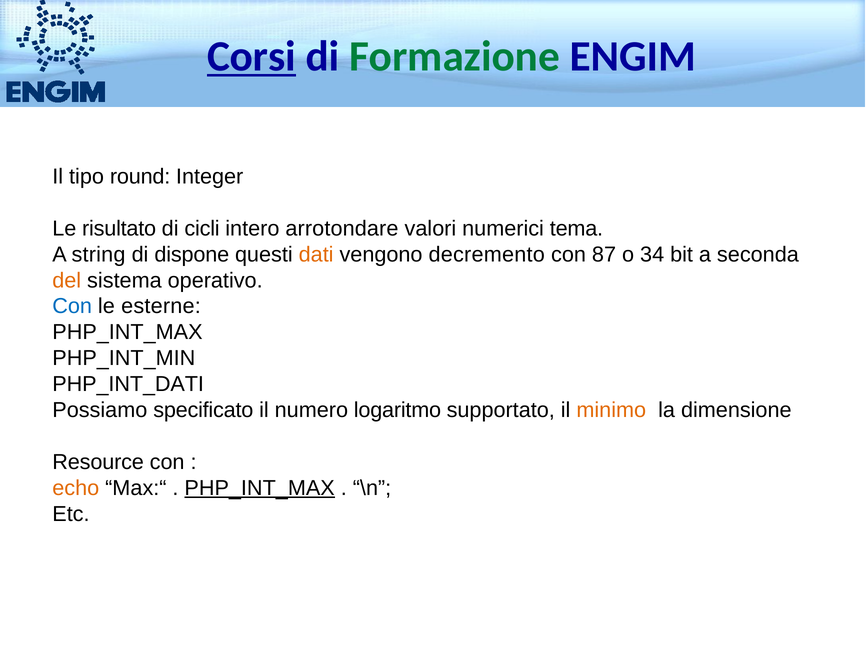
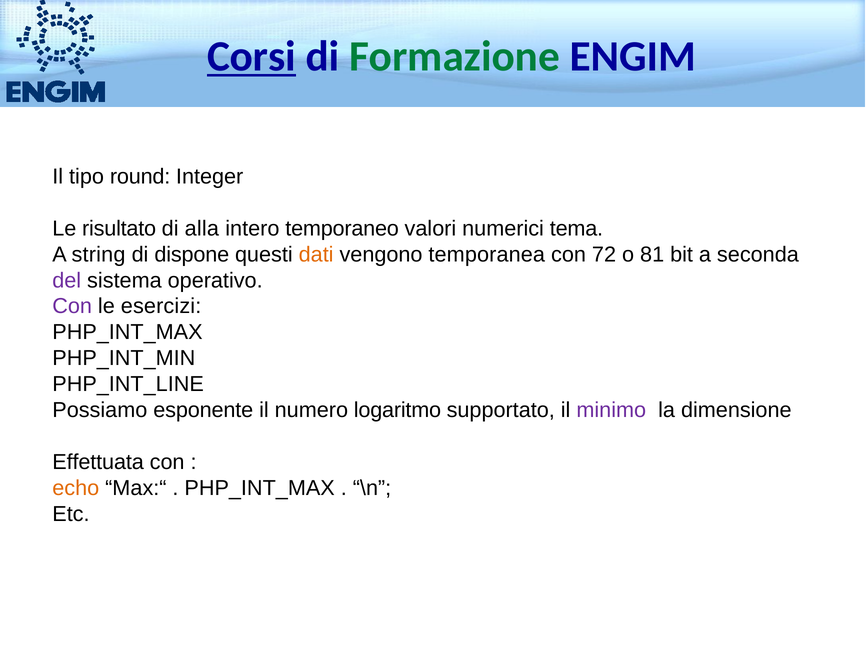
cicli: cicli -> alla (202, 229)
arrotondare: arrotondare -> temporaneo (342, 229)
decremento: decremento -> temporanea (487, 255)
87: 87 -> 72 (604, 255)
34: 34 -> 81 (652, 255)
del colour: orange -> purple (67, 281)
Con colour: blue -> purple (72, 307)
esterne: esterne -> esercizi (161, 307)
PHP_INT_DATI: PHP_INT_DATI -> PHP_INT_LINE (128, 384)
specificato: specificato -> esponente (203, 410)
minimo colour: orange -> purple (611, 410)
Resource: Resource -> Effettuata (98, 462)
PHP_INT_MAX underline: present -> none (260, 488)
